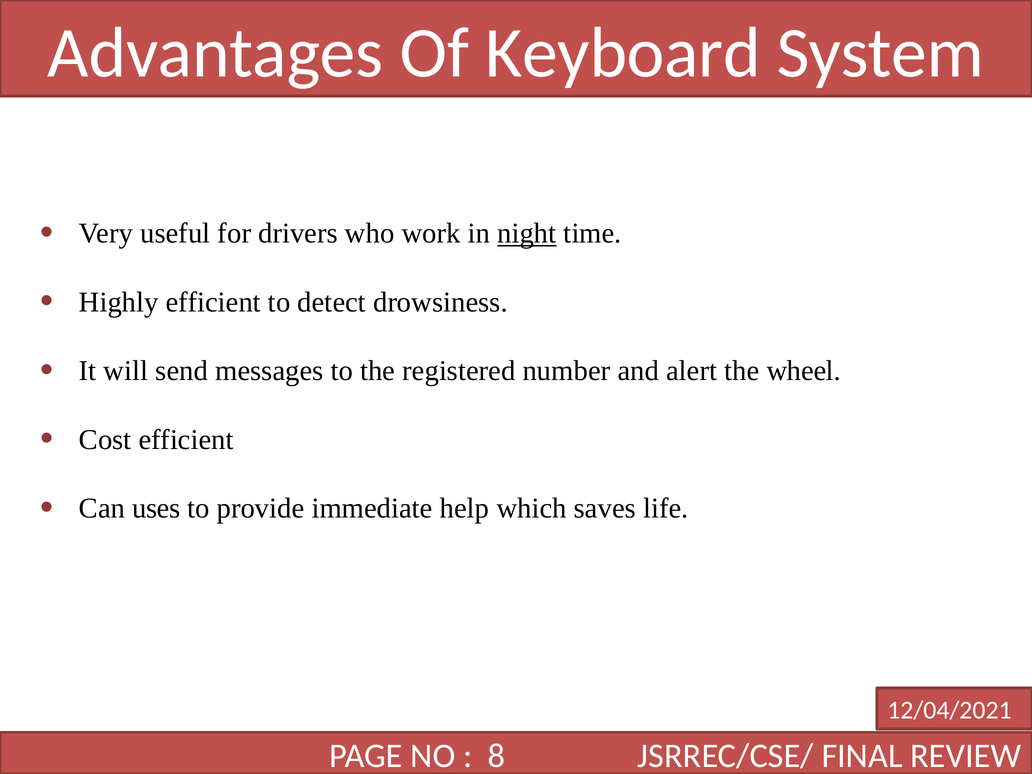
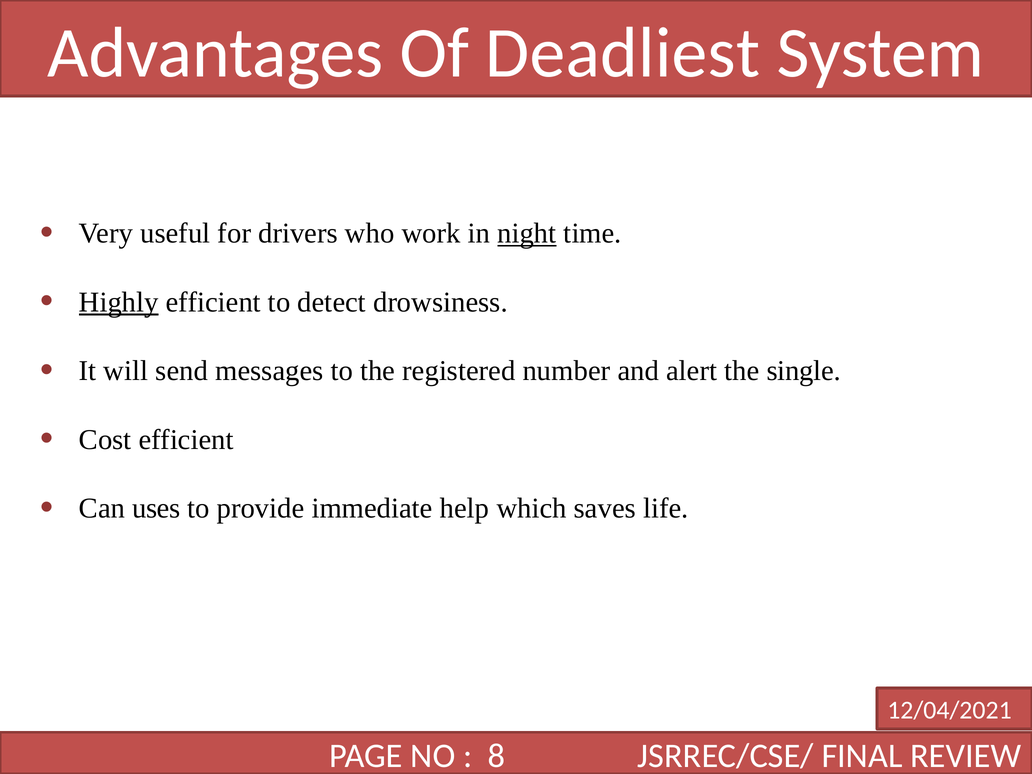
Keyboard: Keyboard -> Deadliest (623, 53)
Highly underline: none -> present (119, 302)
wheel: wheel -> single (804, 371)
